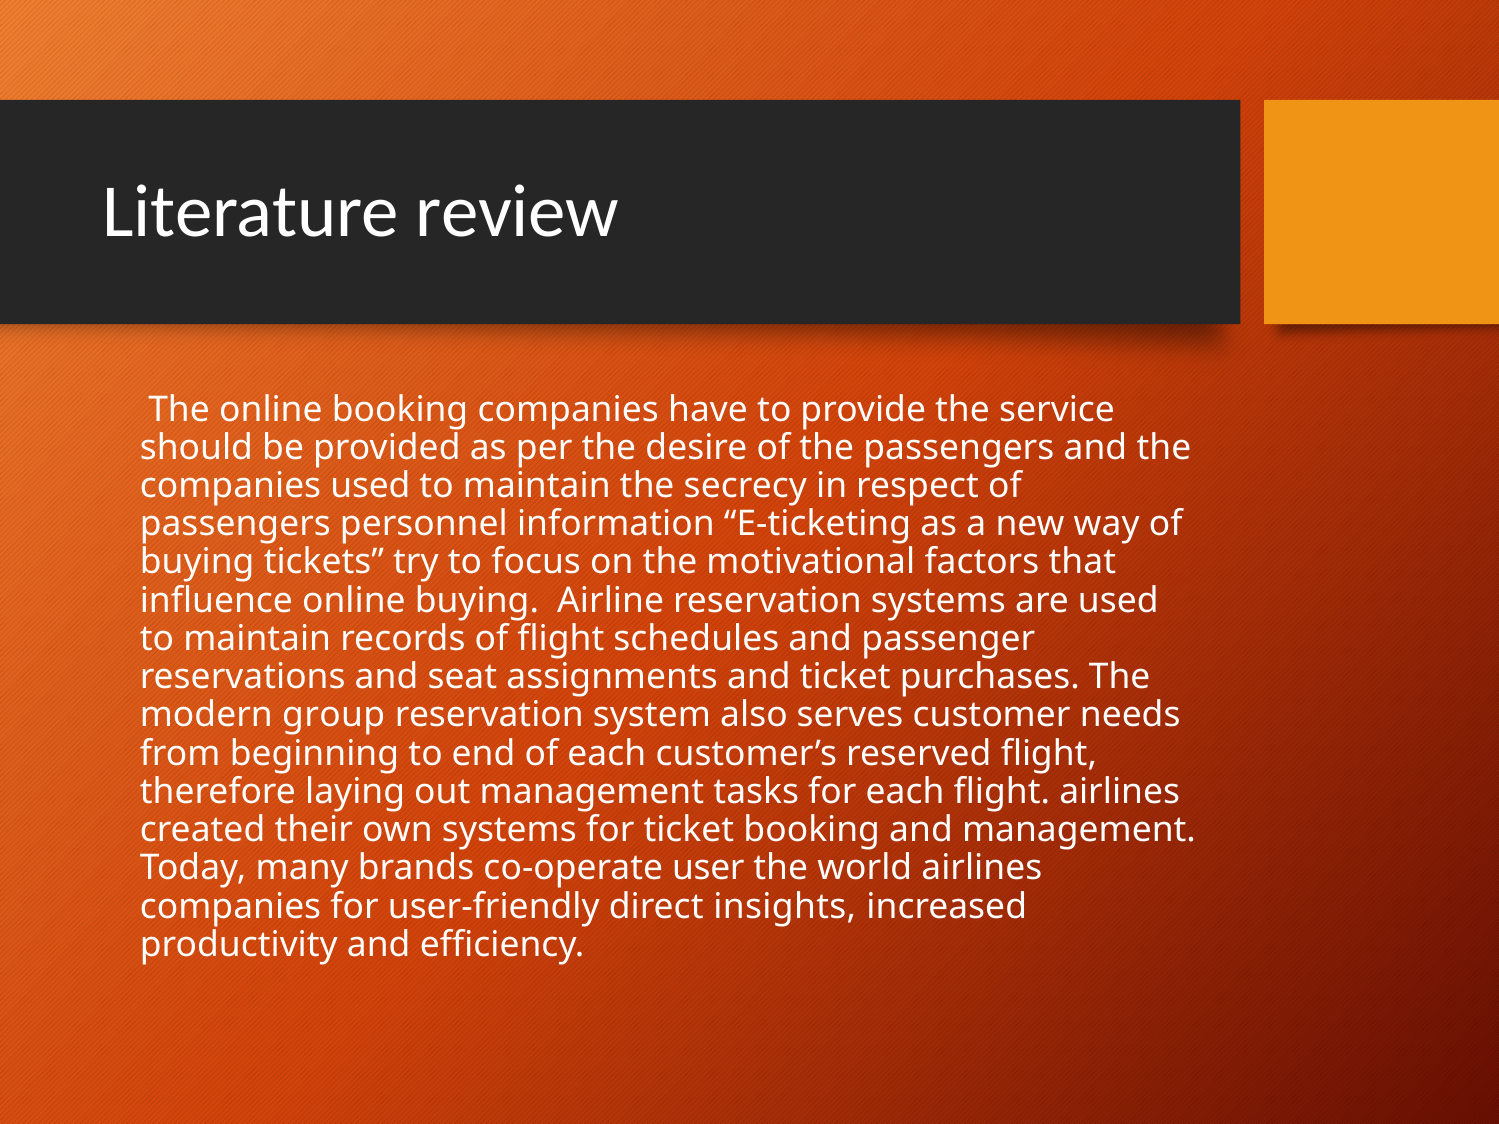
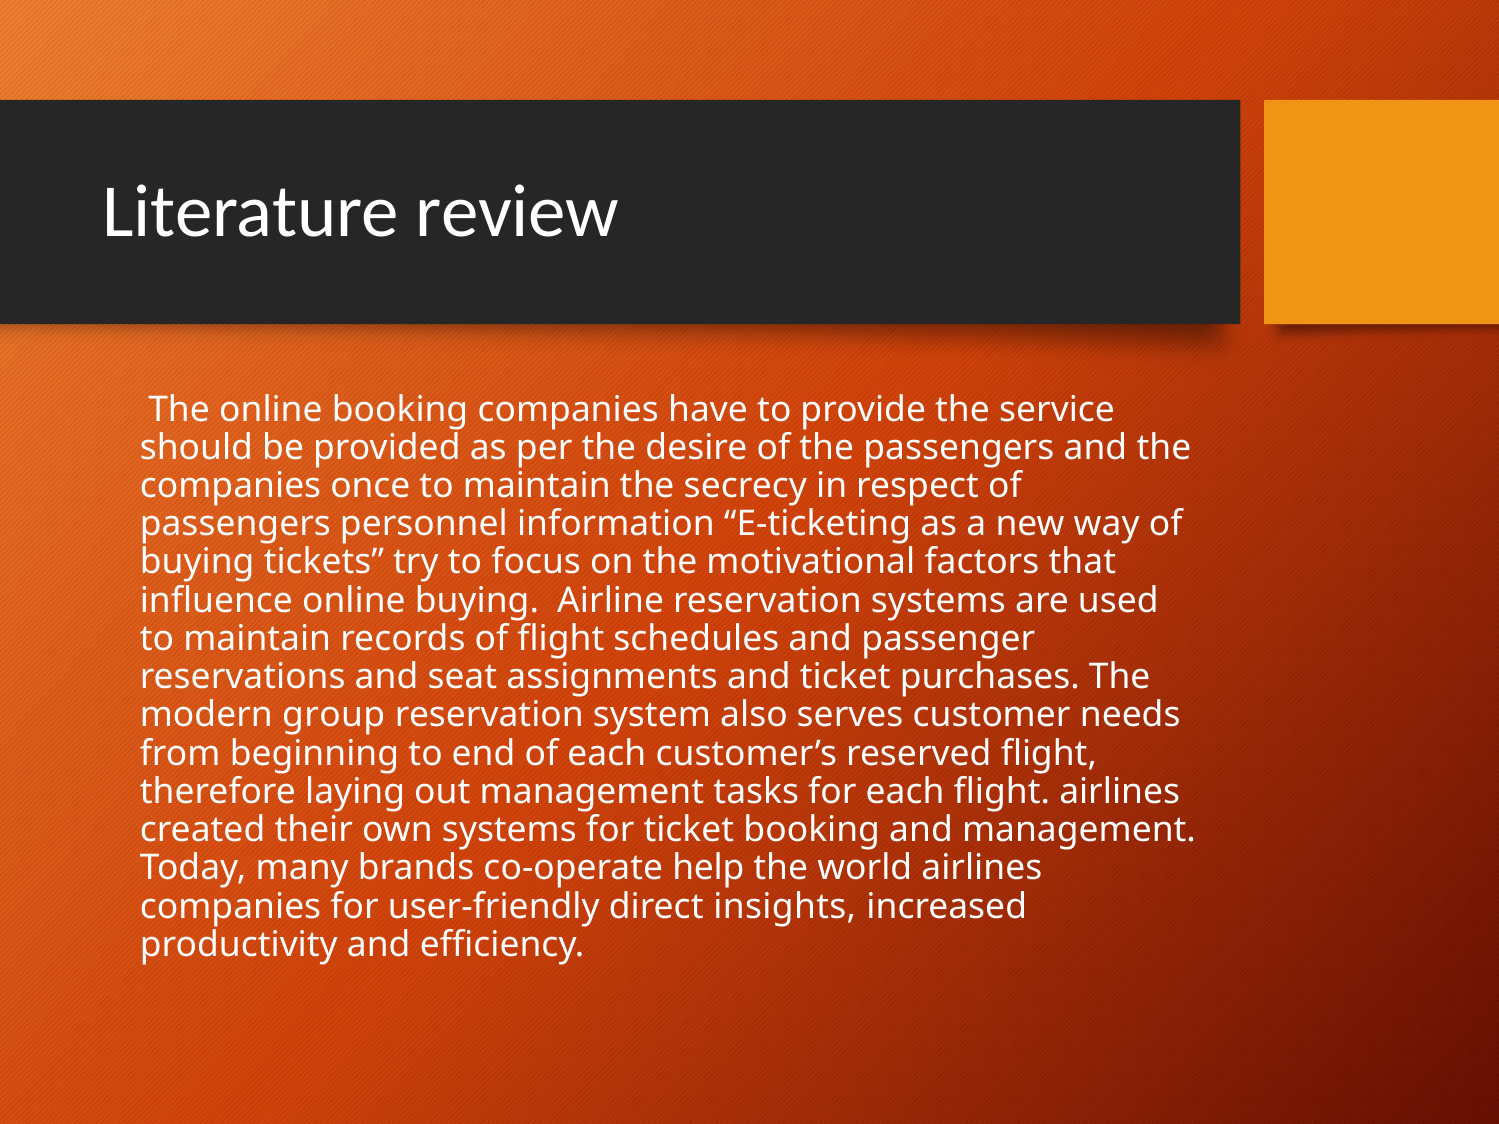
companies used: used -> once (370, 486)
user: user -> help (708, 868)
